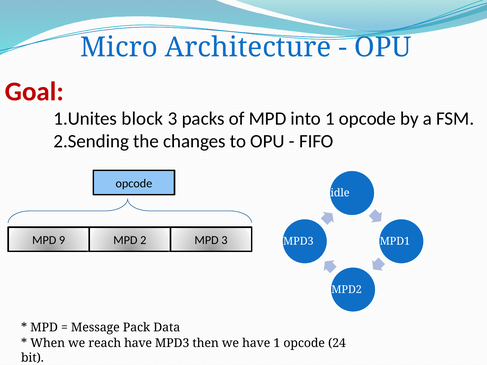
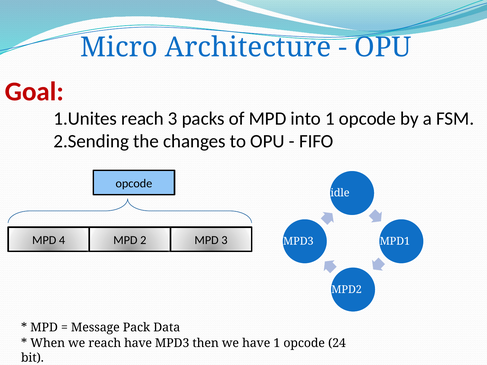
1.Unites block: block -> reach (143, 119)
9: 9 -> 4 (62, 240)
